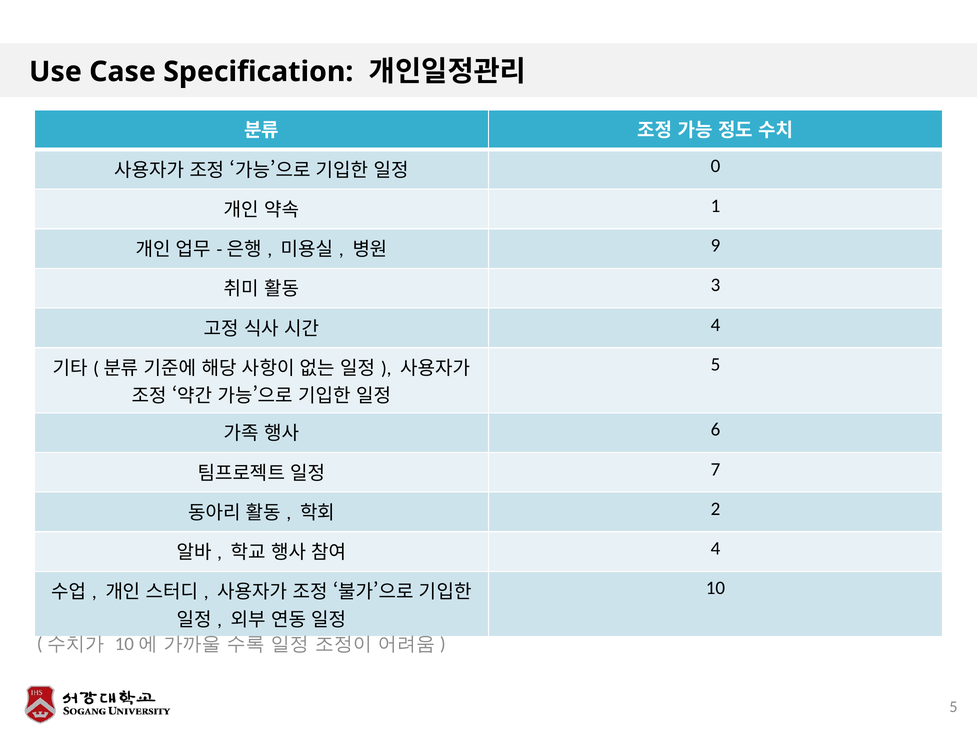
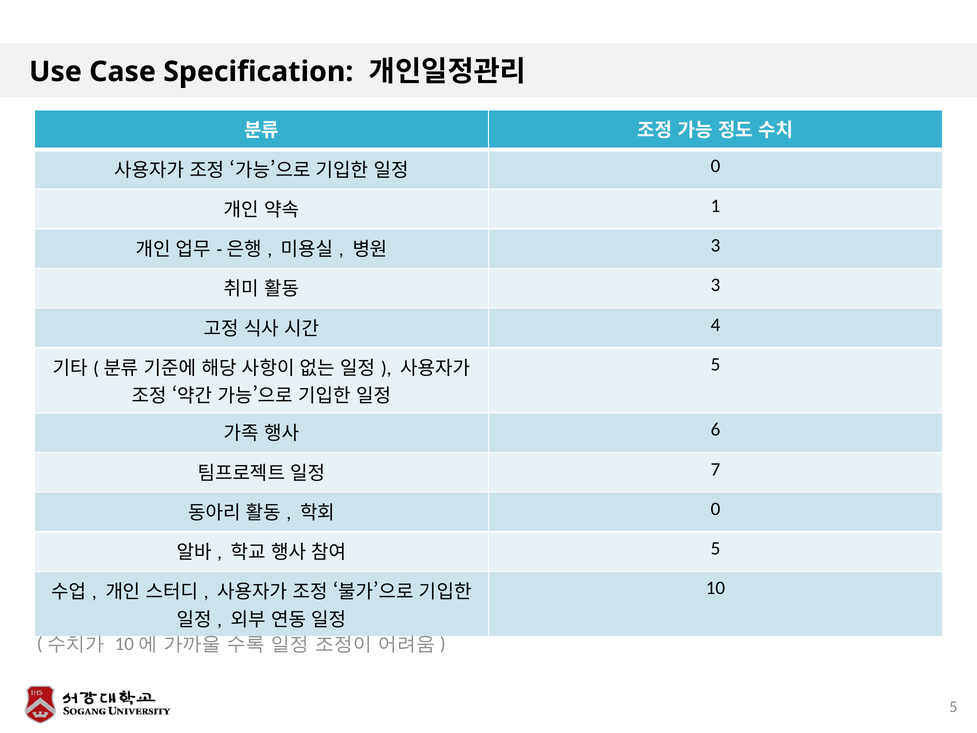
9: 9 -> 3 (715, 245)
2: 2 -> 0 (715, 509)
4: 4 -> 5 (715, 548)
